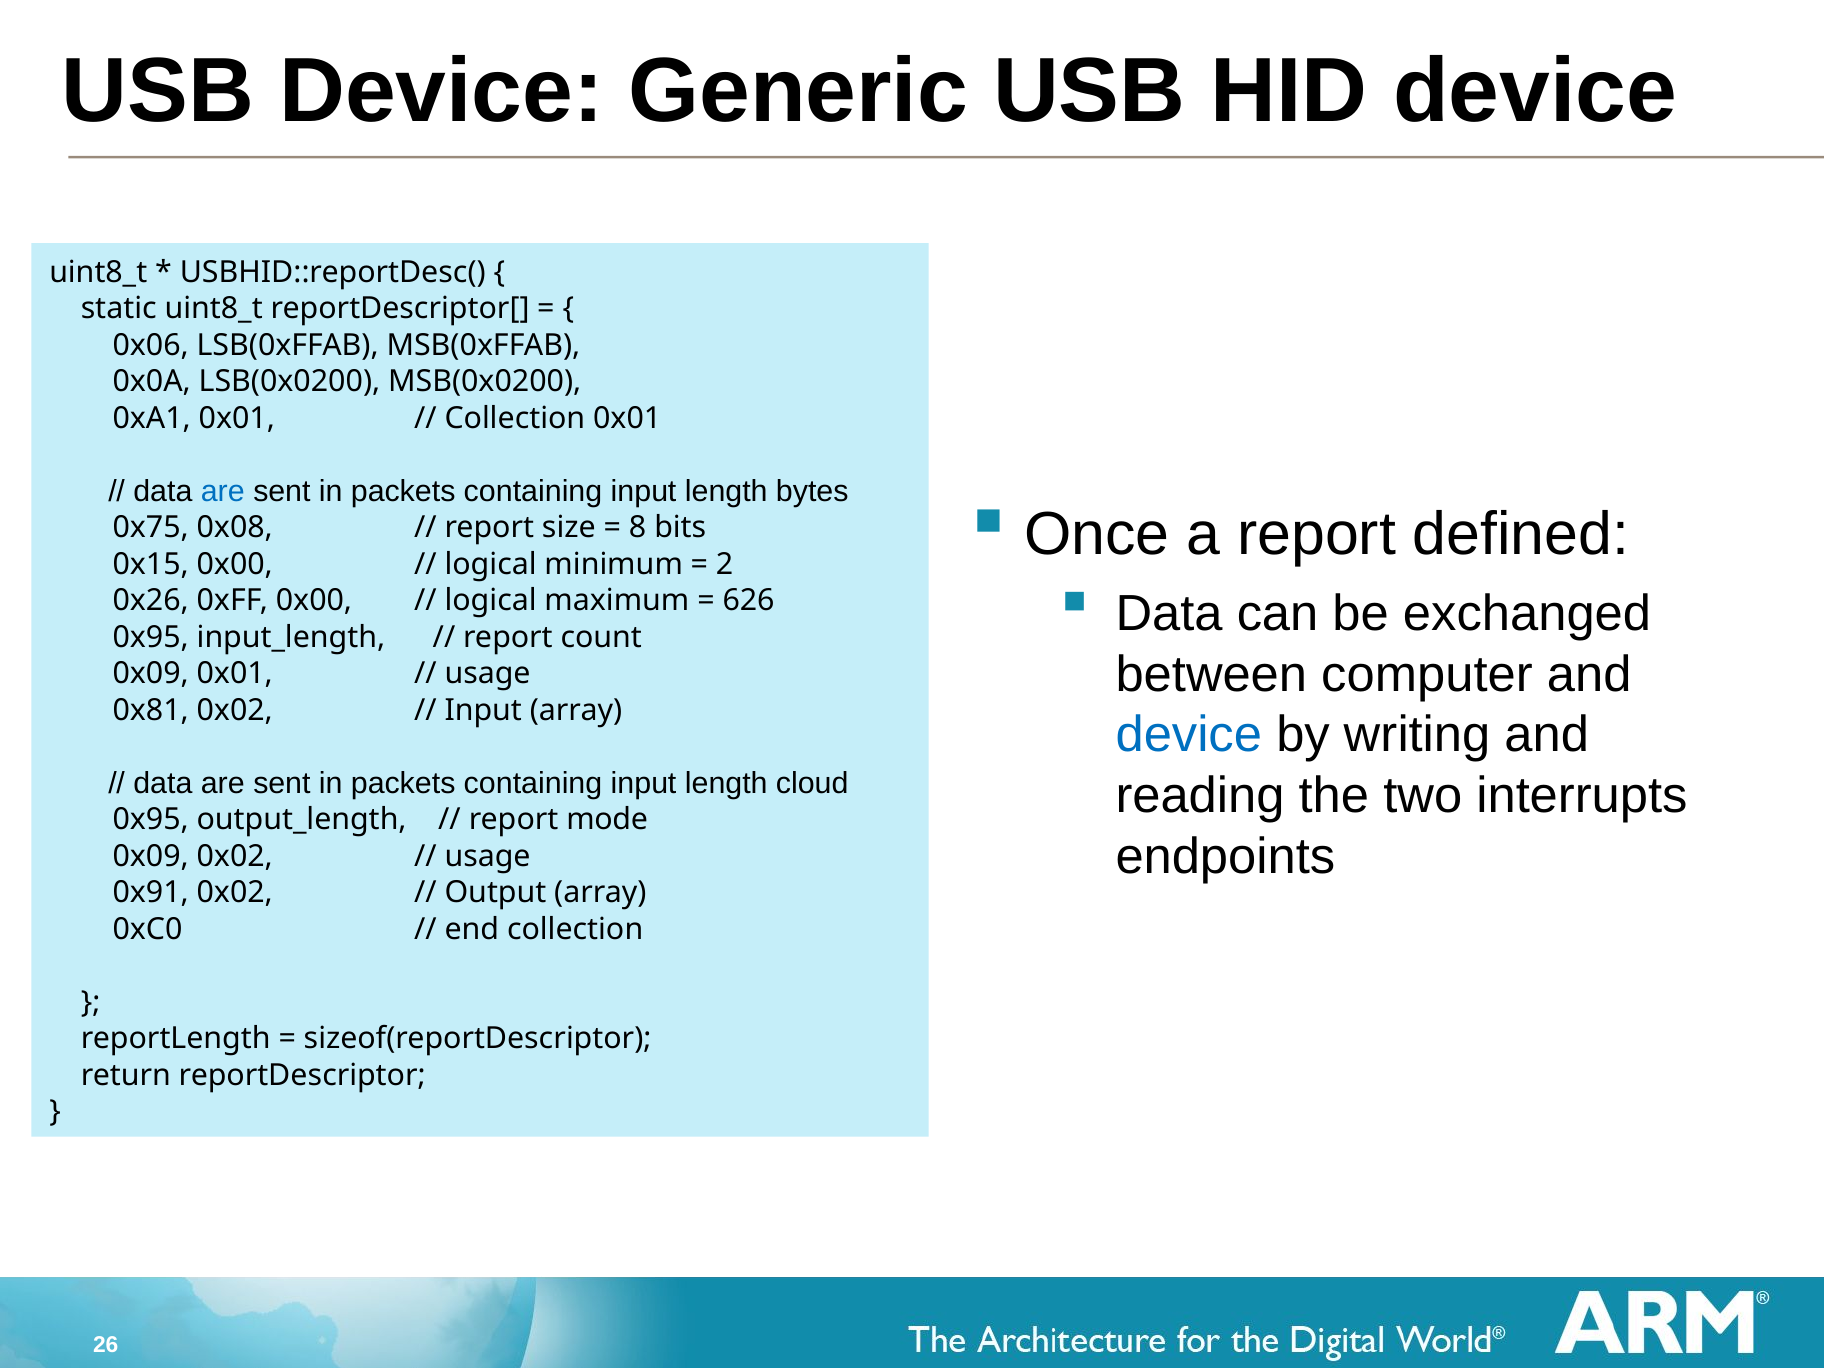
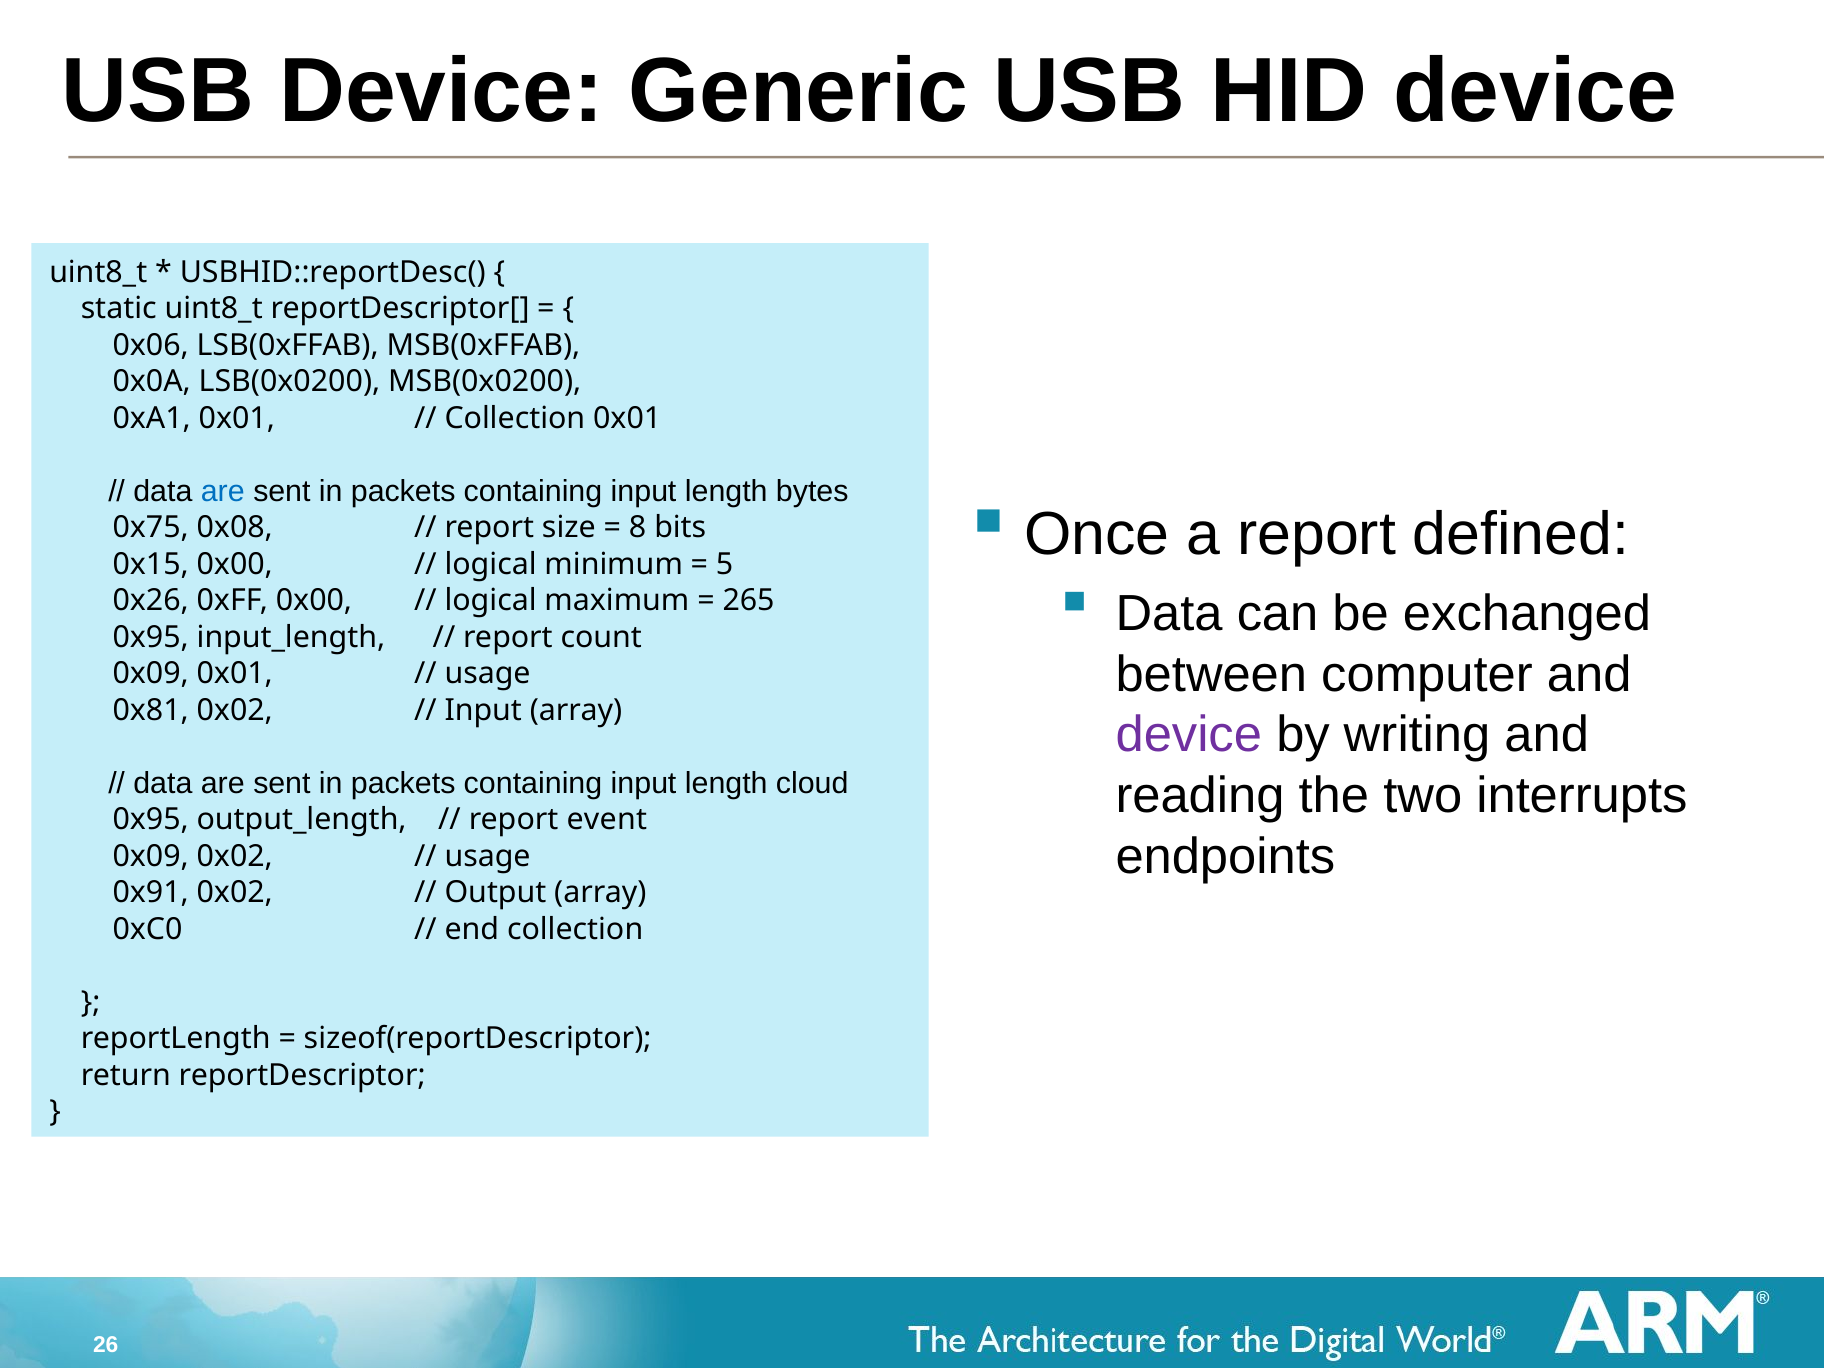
2: 2 -> 5 (725, 564)
626: 626 -> 265 (749, 601)
device colour: blue -> purple (1189, 735)
mode: mode -> event (607, 820)
